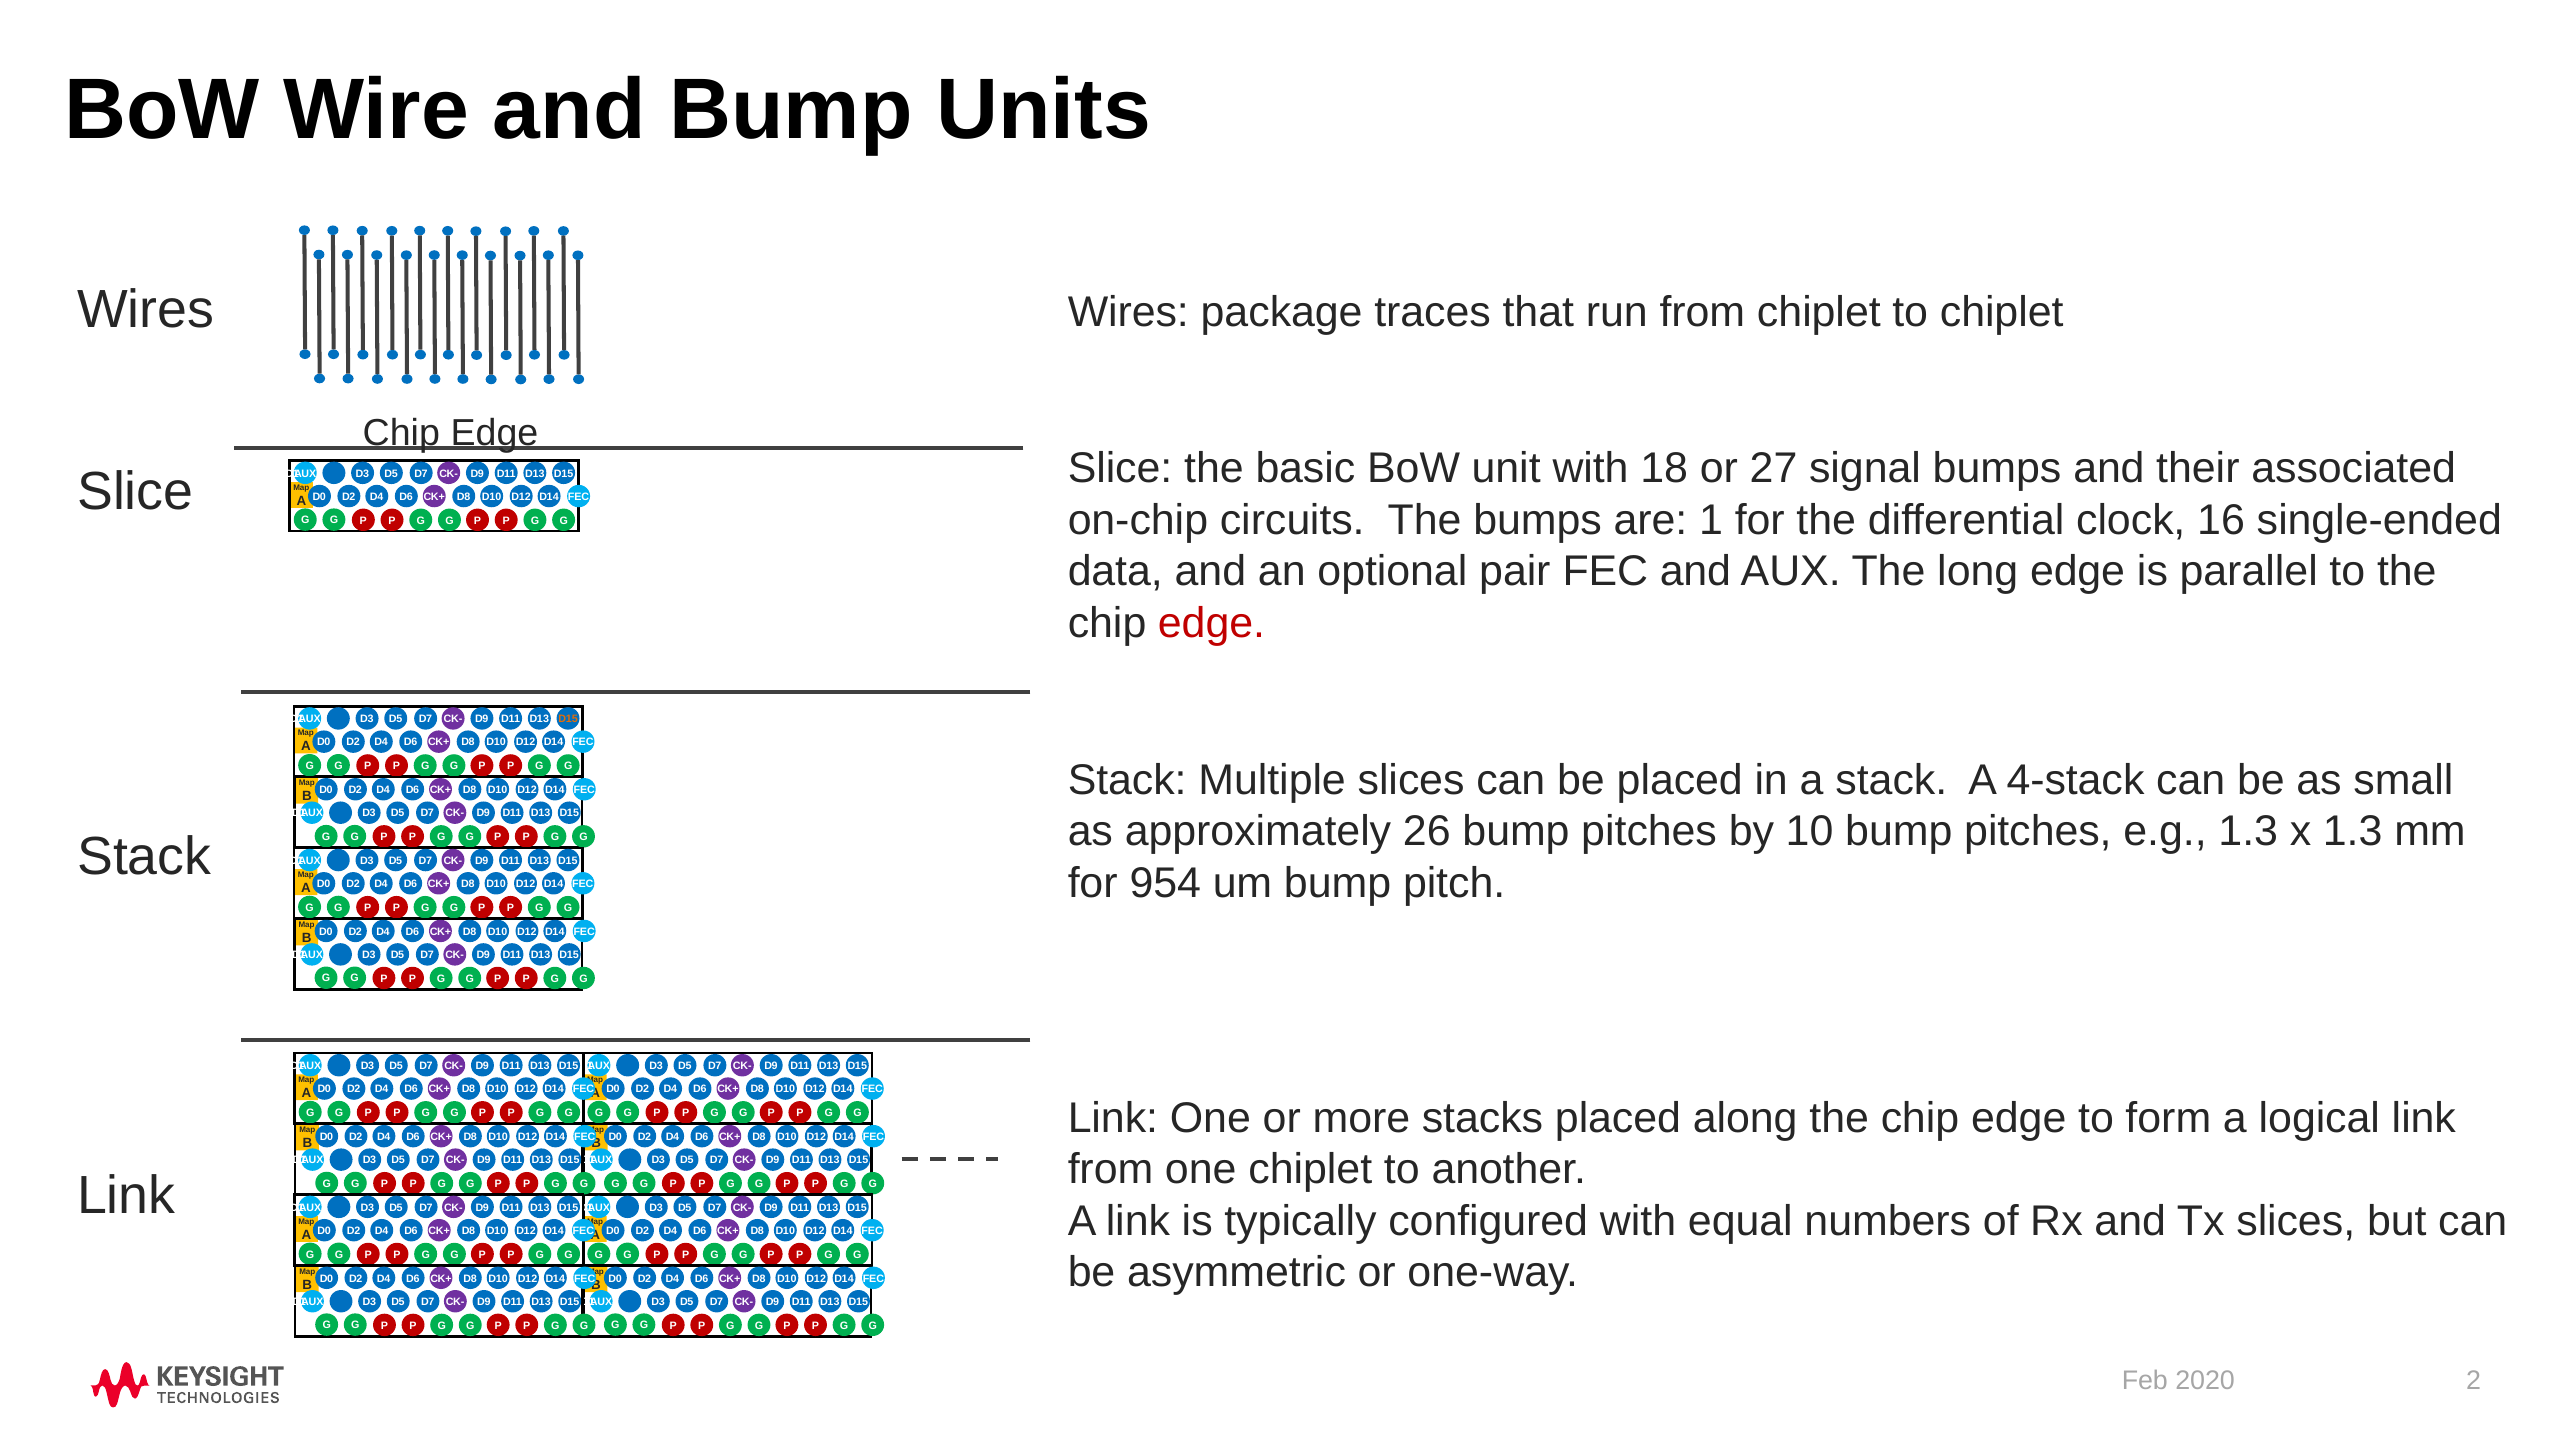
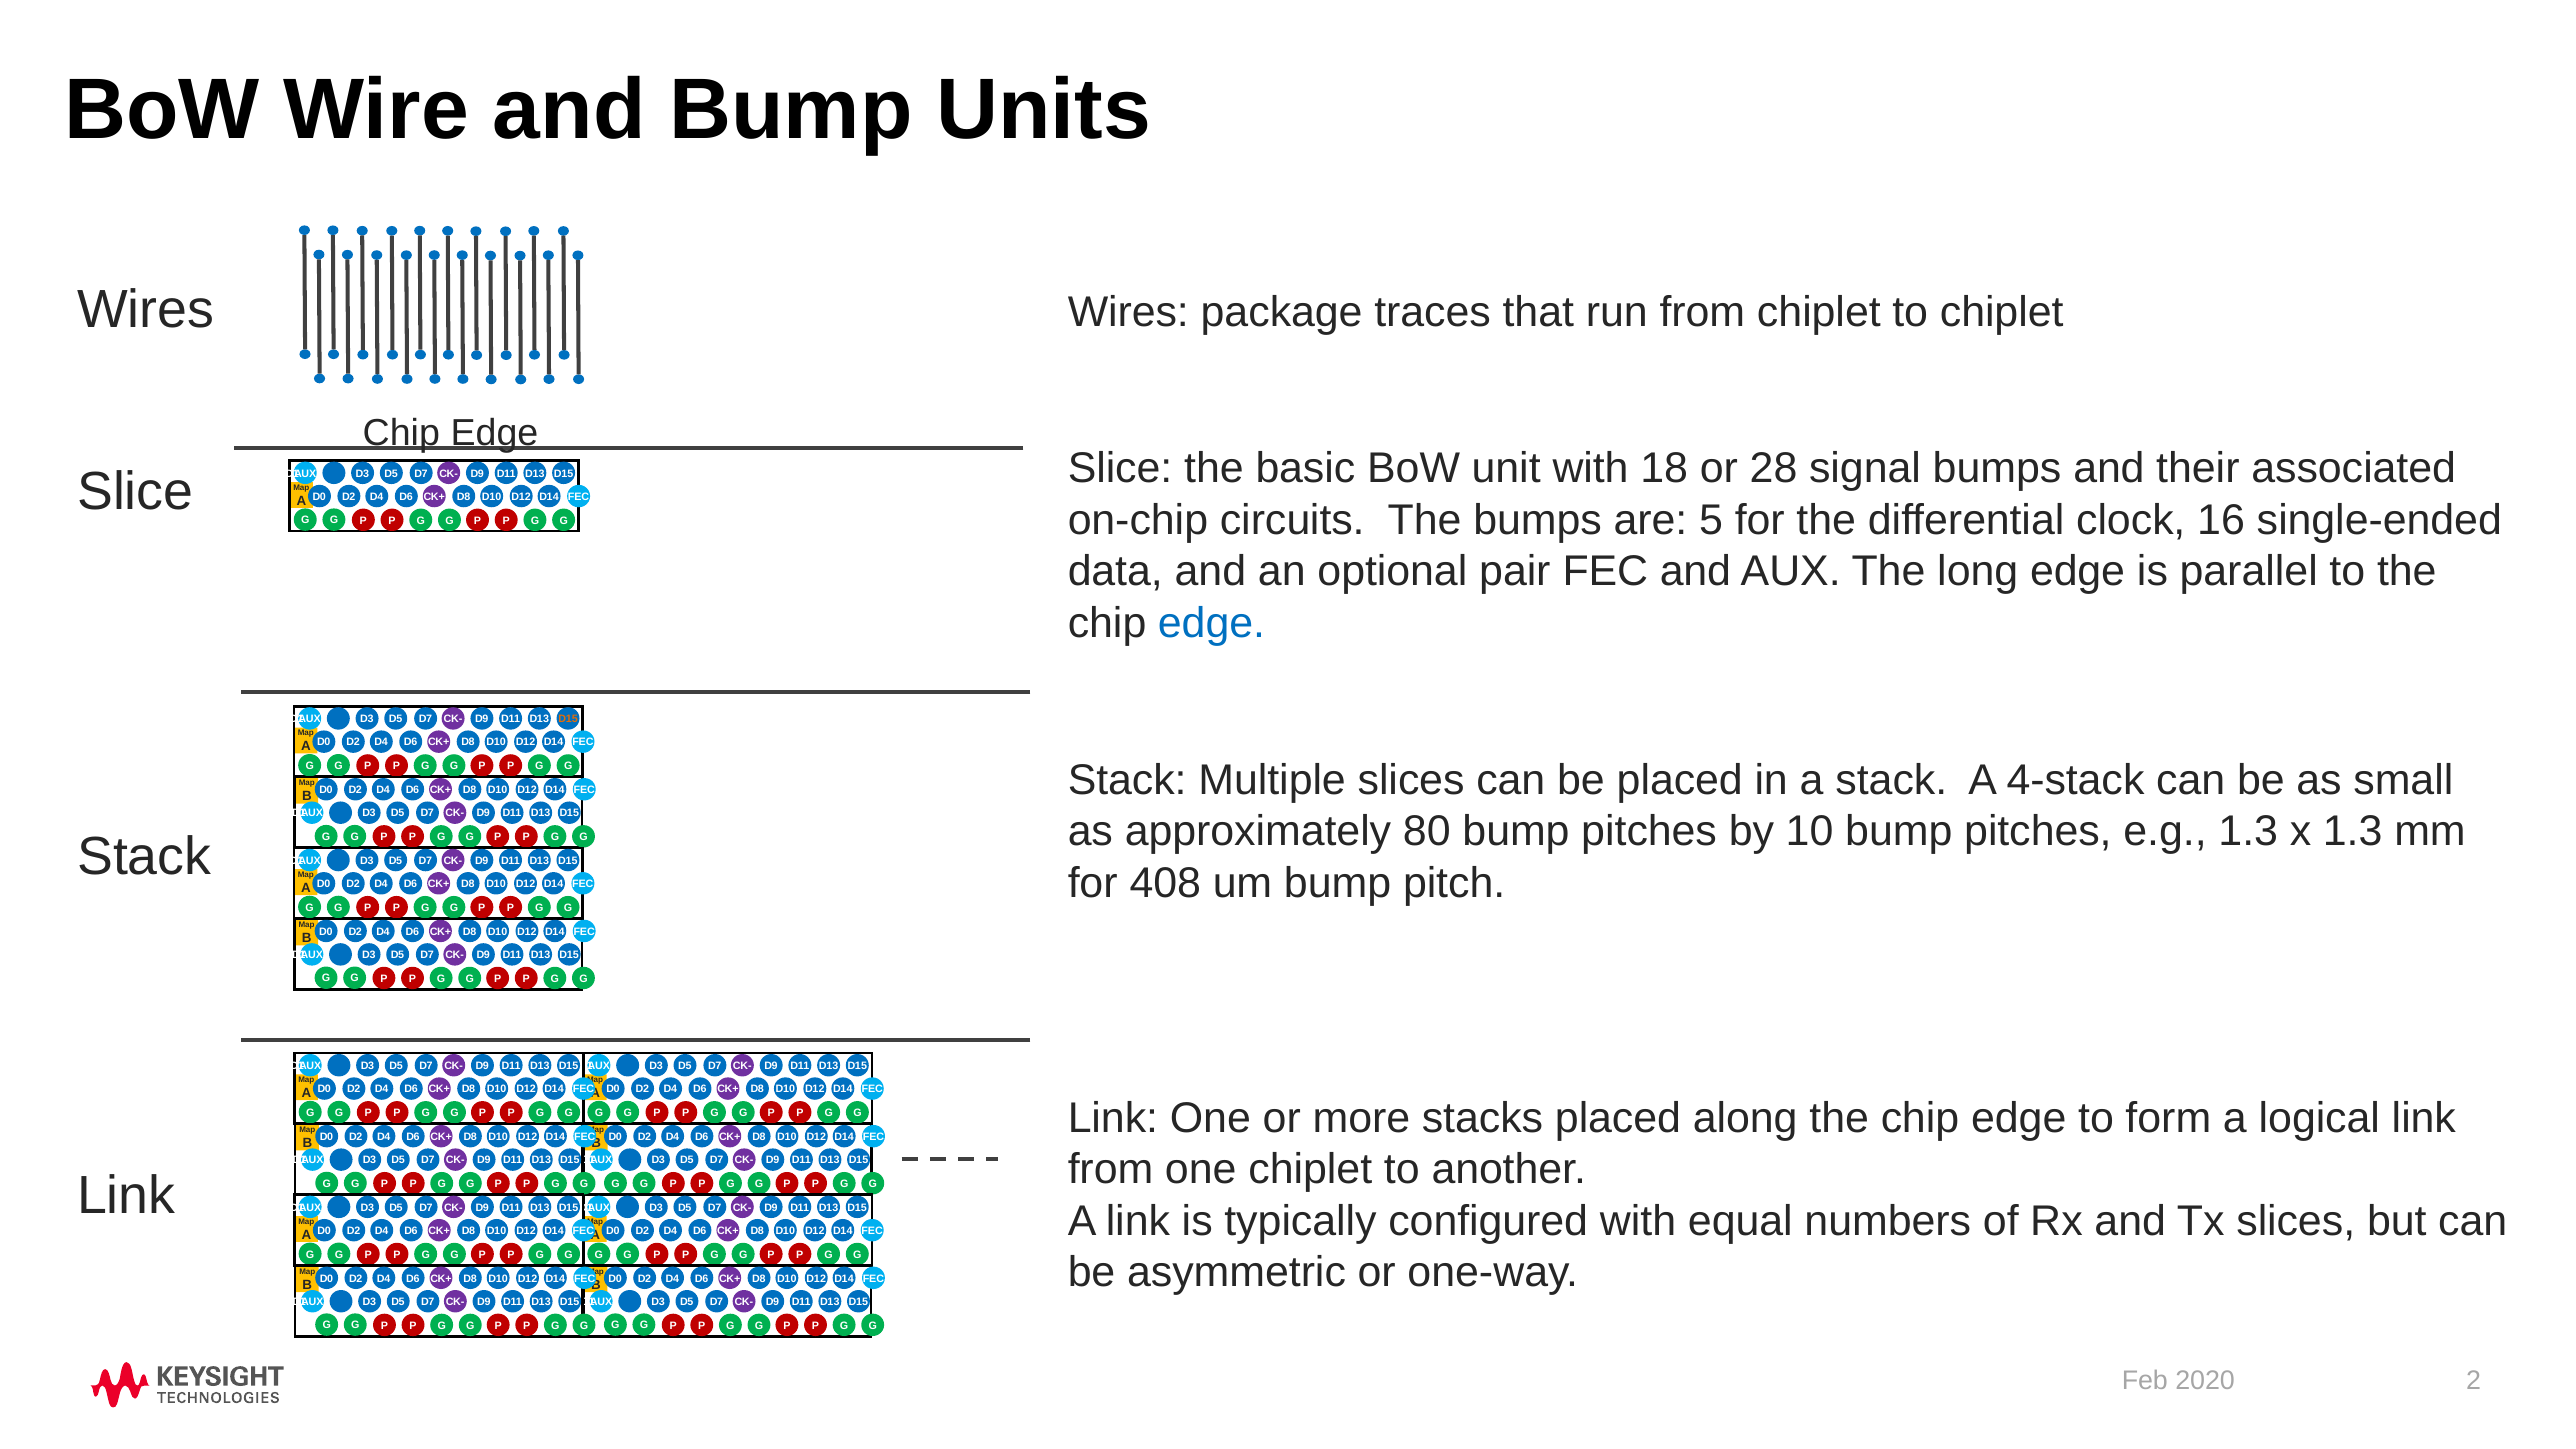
27: 27 -> 28 (1774, 469)
1: 1 -> 5 (1711, 520)
edge colour: red -> blue (1211, 623)
26: 26 -> 80 (1427, 831)
954: 954 -> 408 (1165, 883)
